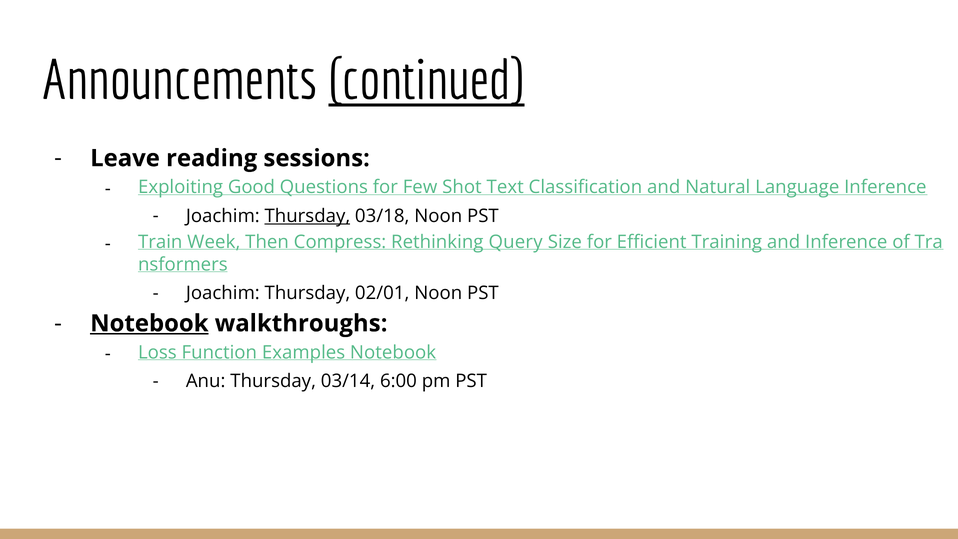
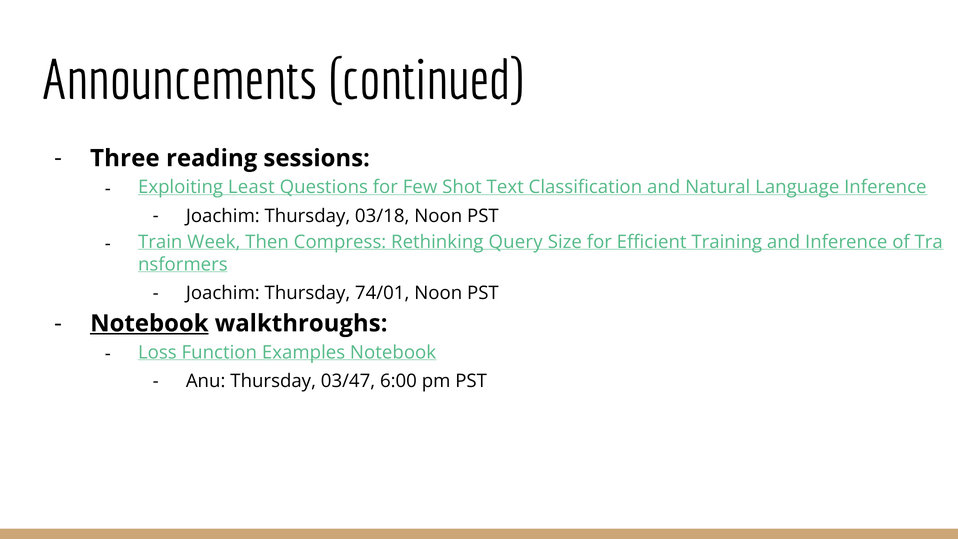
continued underline: present -> none (426, 81)
Leave: Leave -> Three (125, 158)
Good: Good -> Least (251, 187)
Thursday underline: present -> none (307, 216)
02/01: 02/01 -> 74/01 (382, 293)
03/14: 03/14 -> 03/47 (348, 381)
